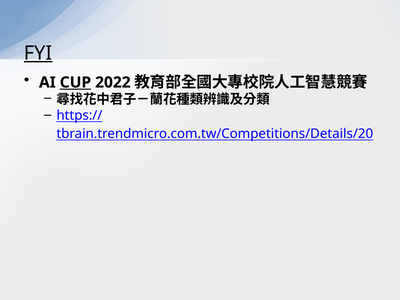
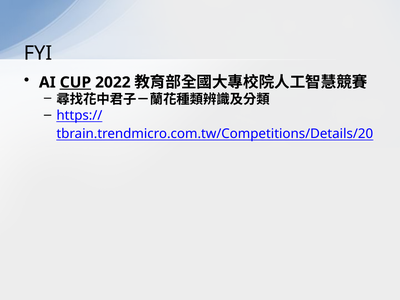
FYI underline: present -> none (38, 53)
